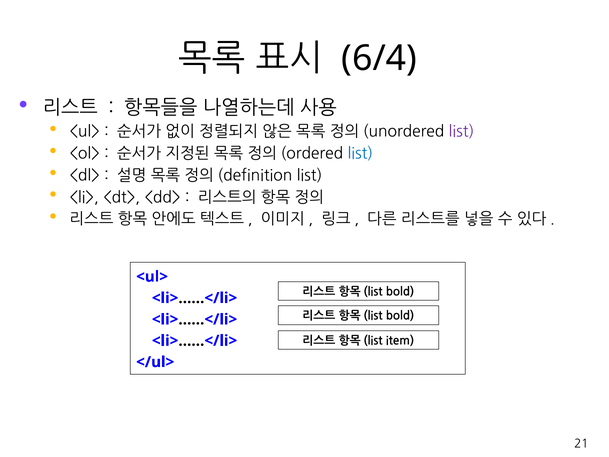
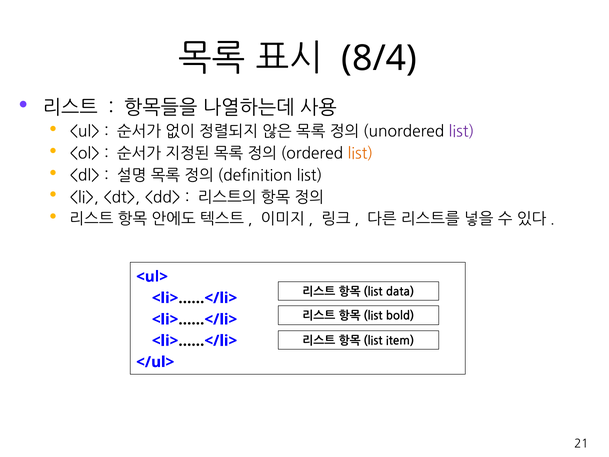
6/4: 6/4 -> 8/4 (379, 58)
list colour: blue -> orange (360, 154)
bold: bold -> data (400, 292)
